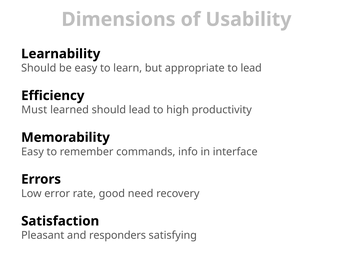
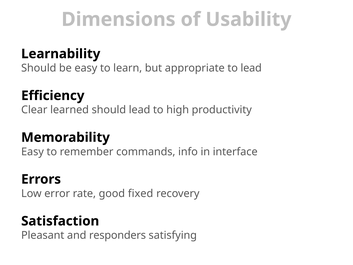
Must: Must -> Clear (34, 110)
need: need -> fixed (141, 193)
